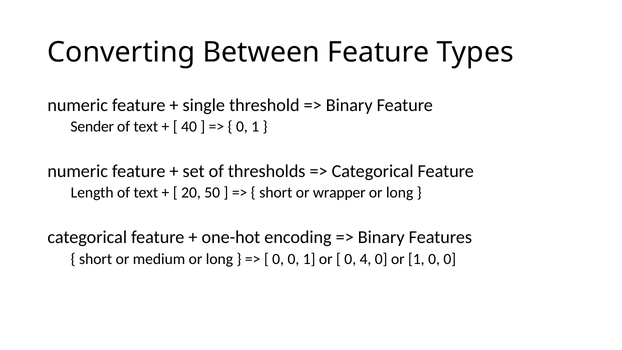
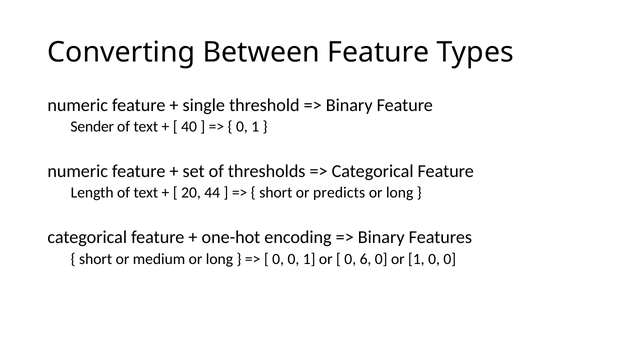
50: 50 -> 44 (212, 193)
wrapper: wrapper -> predicts (339, 193)
4: 4 -> 6 (365, 259)
